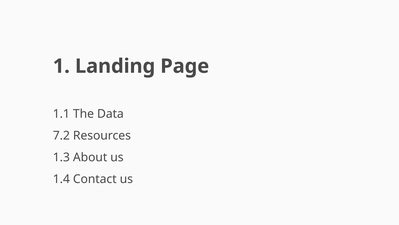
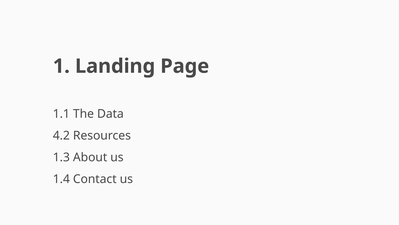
7.2: 7.2 -> 4.2 (61, 135)
